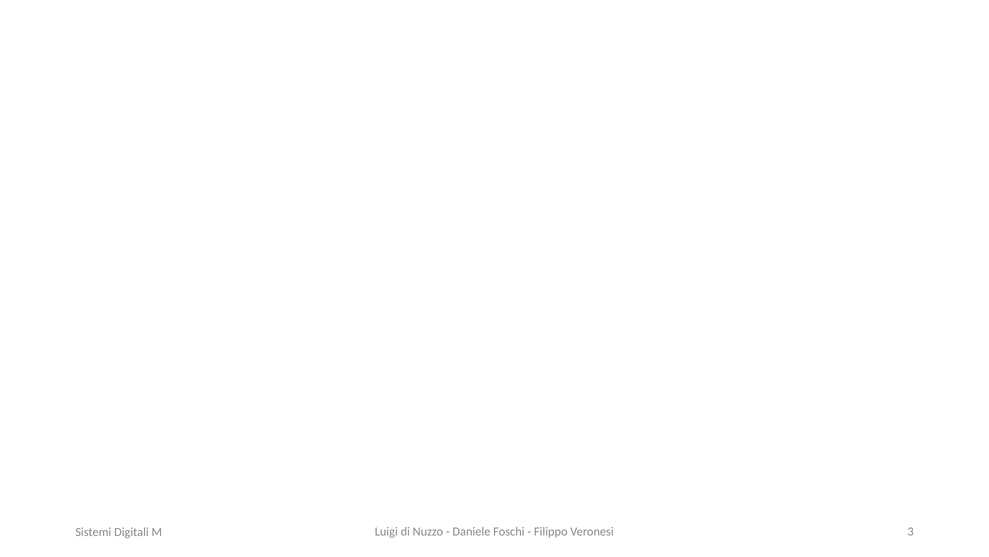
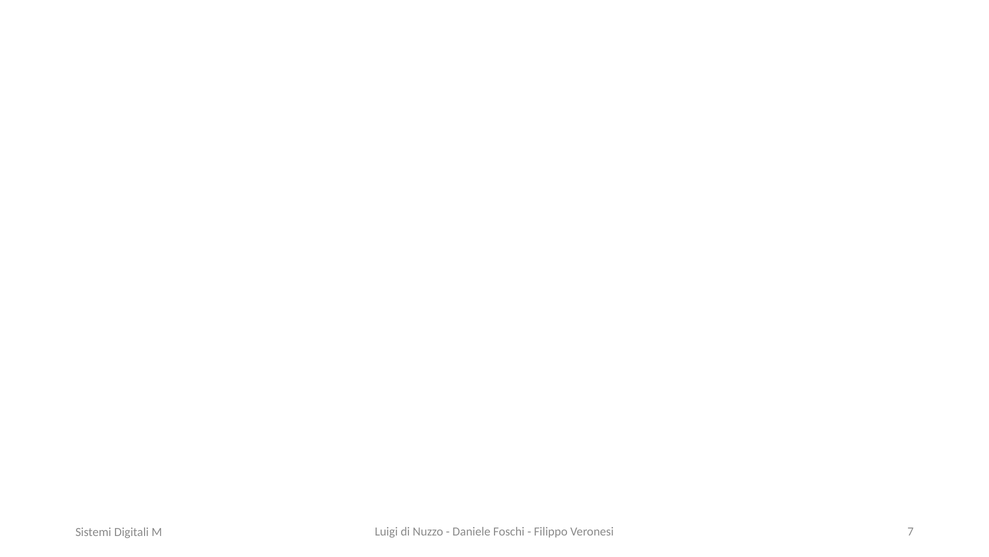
3: 3 -> 7 (911, 531)
